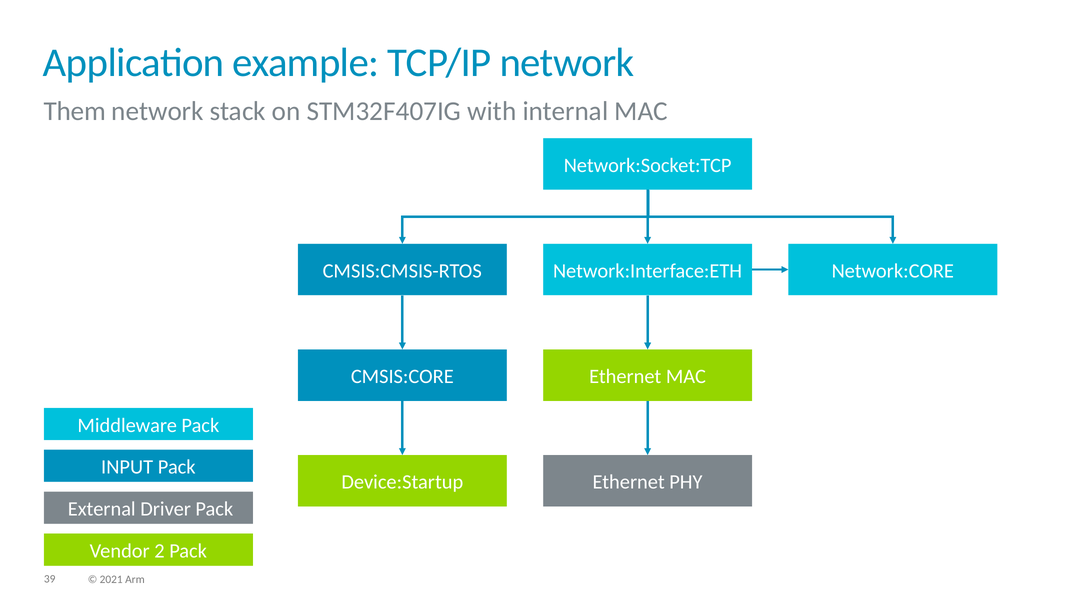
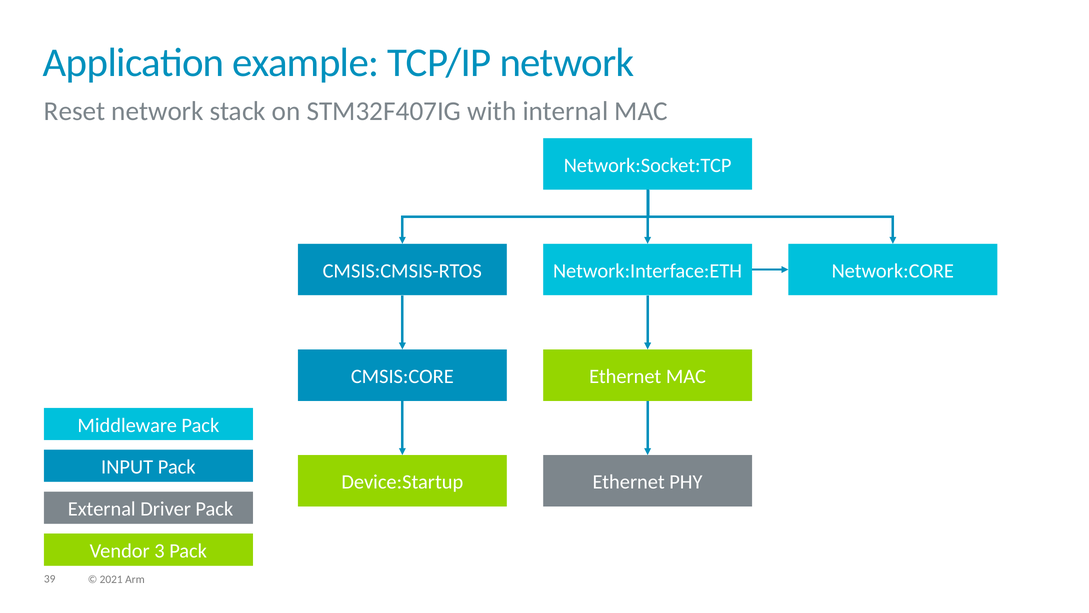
Them: Them -> Reset (75, 111)
2: 2 -> 3 (159, 551)
